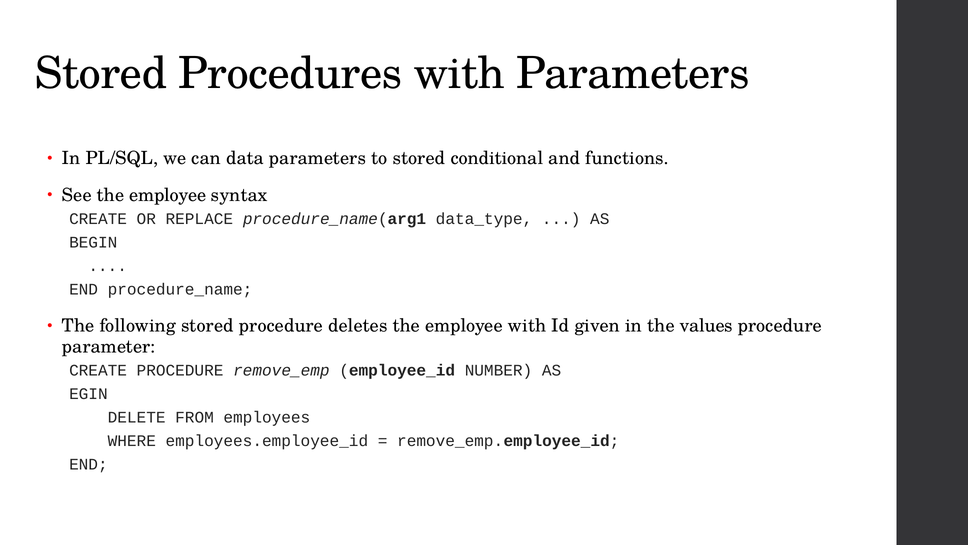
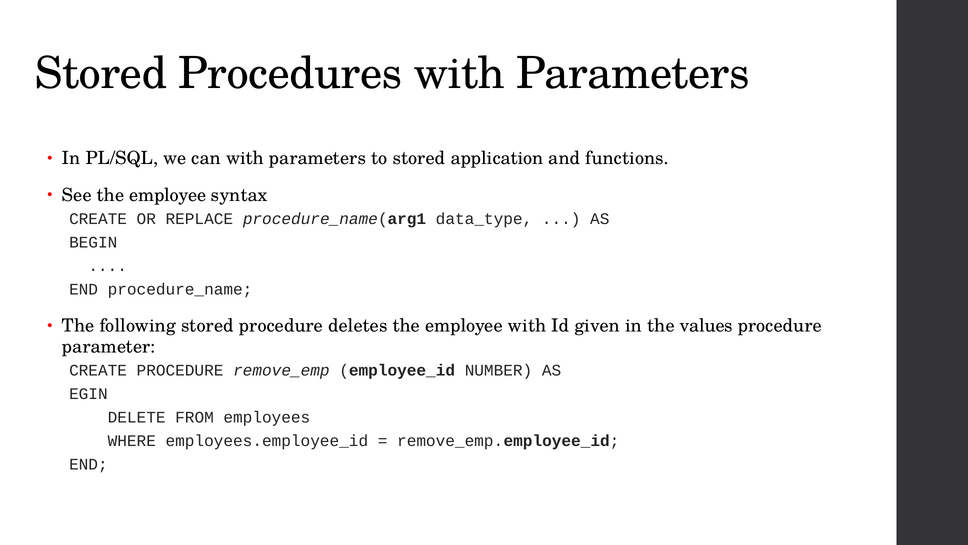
can data: data -> with (245, 158)
conditional: conditional -> application (497, 158)
